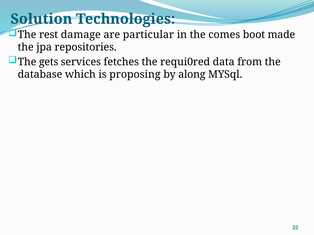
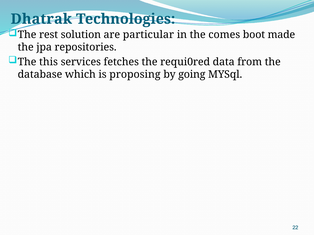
Solution: Solution -> Dhatrak (41, 19)
damage: damage -> solution (81, 35)
gets: gets -> this (49, 62)
along: along -> going (192, 75)
